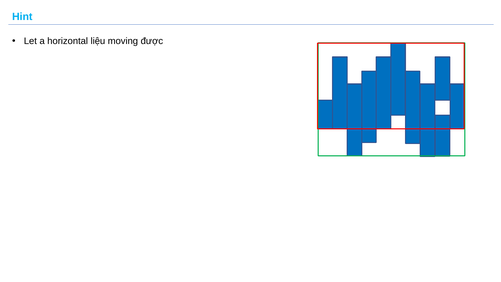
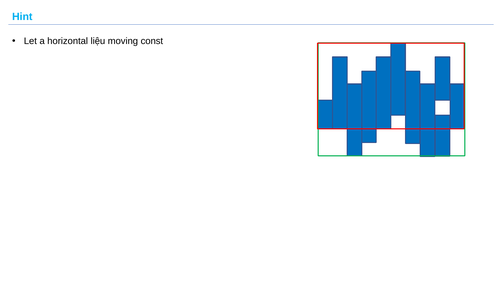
được: được -> const (152, 41)
